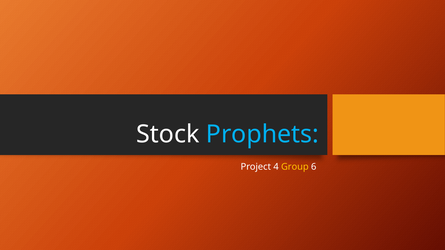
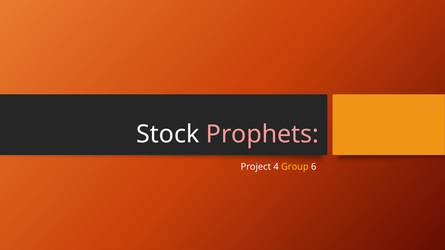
Prophets colour: light blue -> pink (262, 135)
